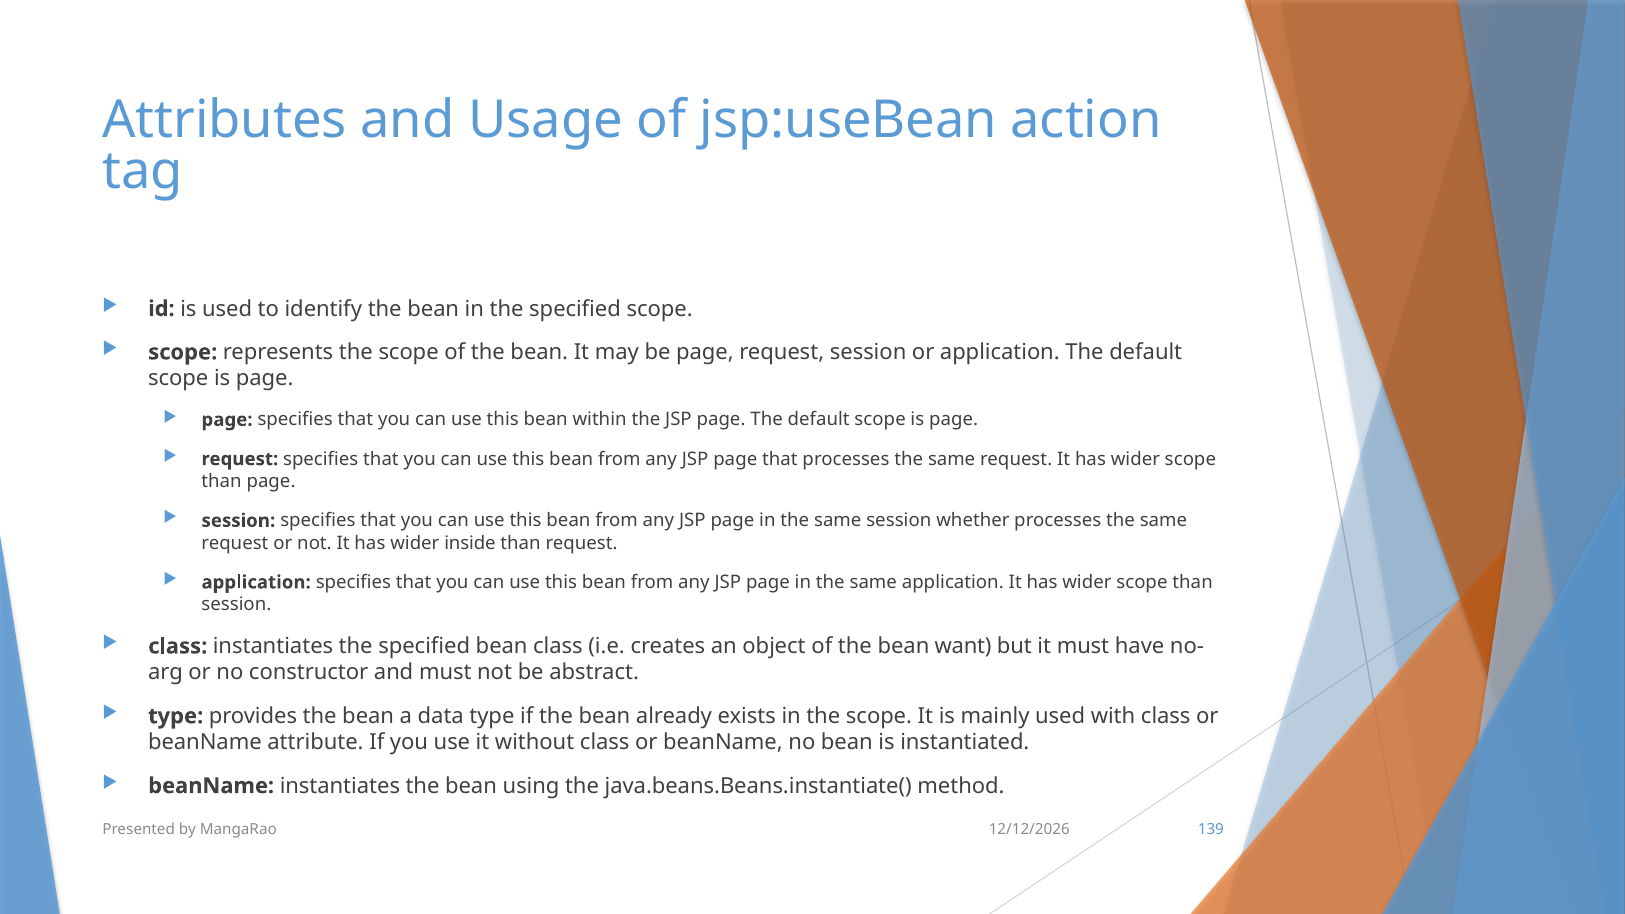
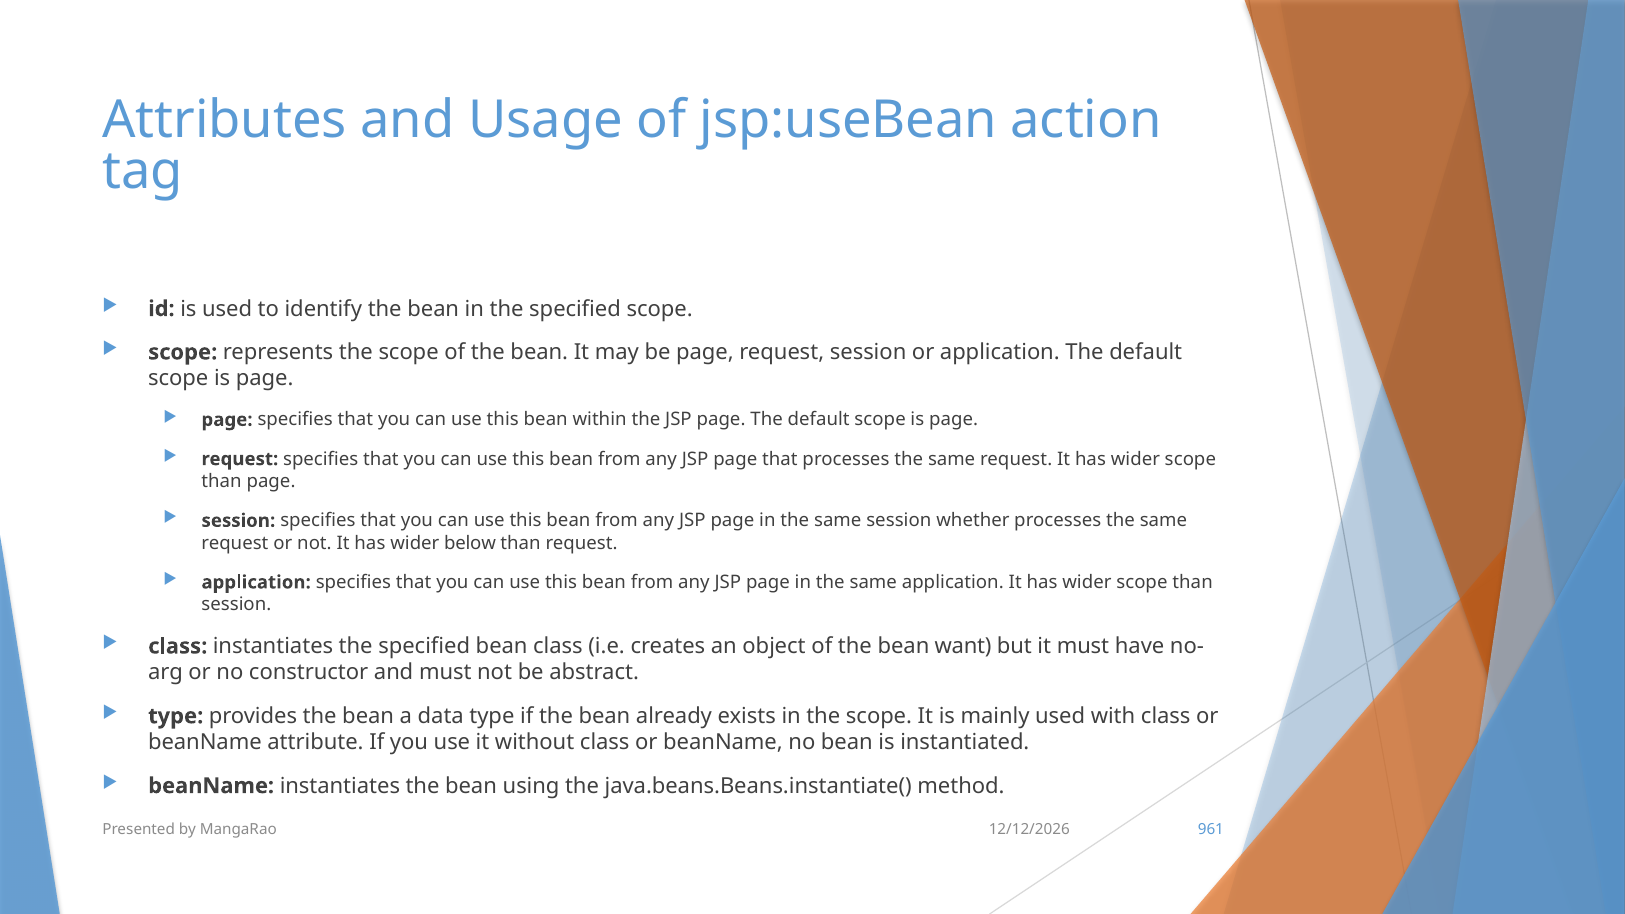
inside: inside -> below (470, 543)
139: 139 -> 961 (1211, 829)
